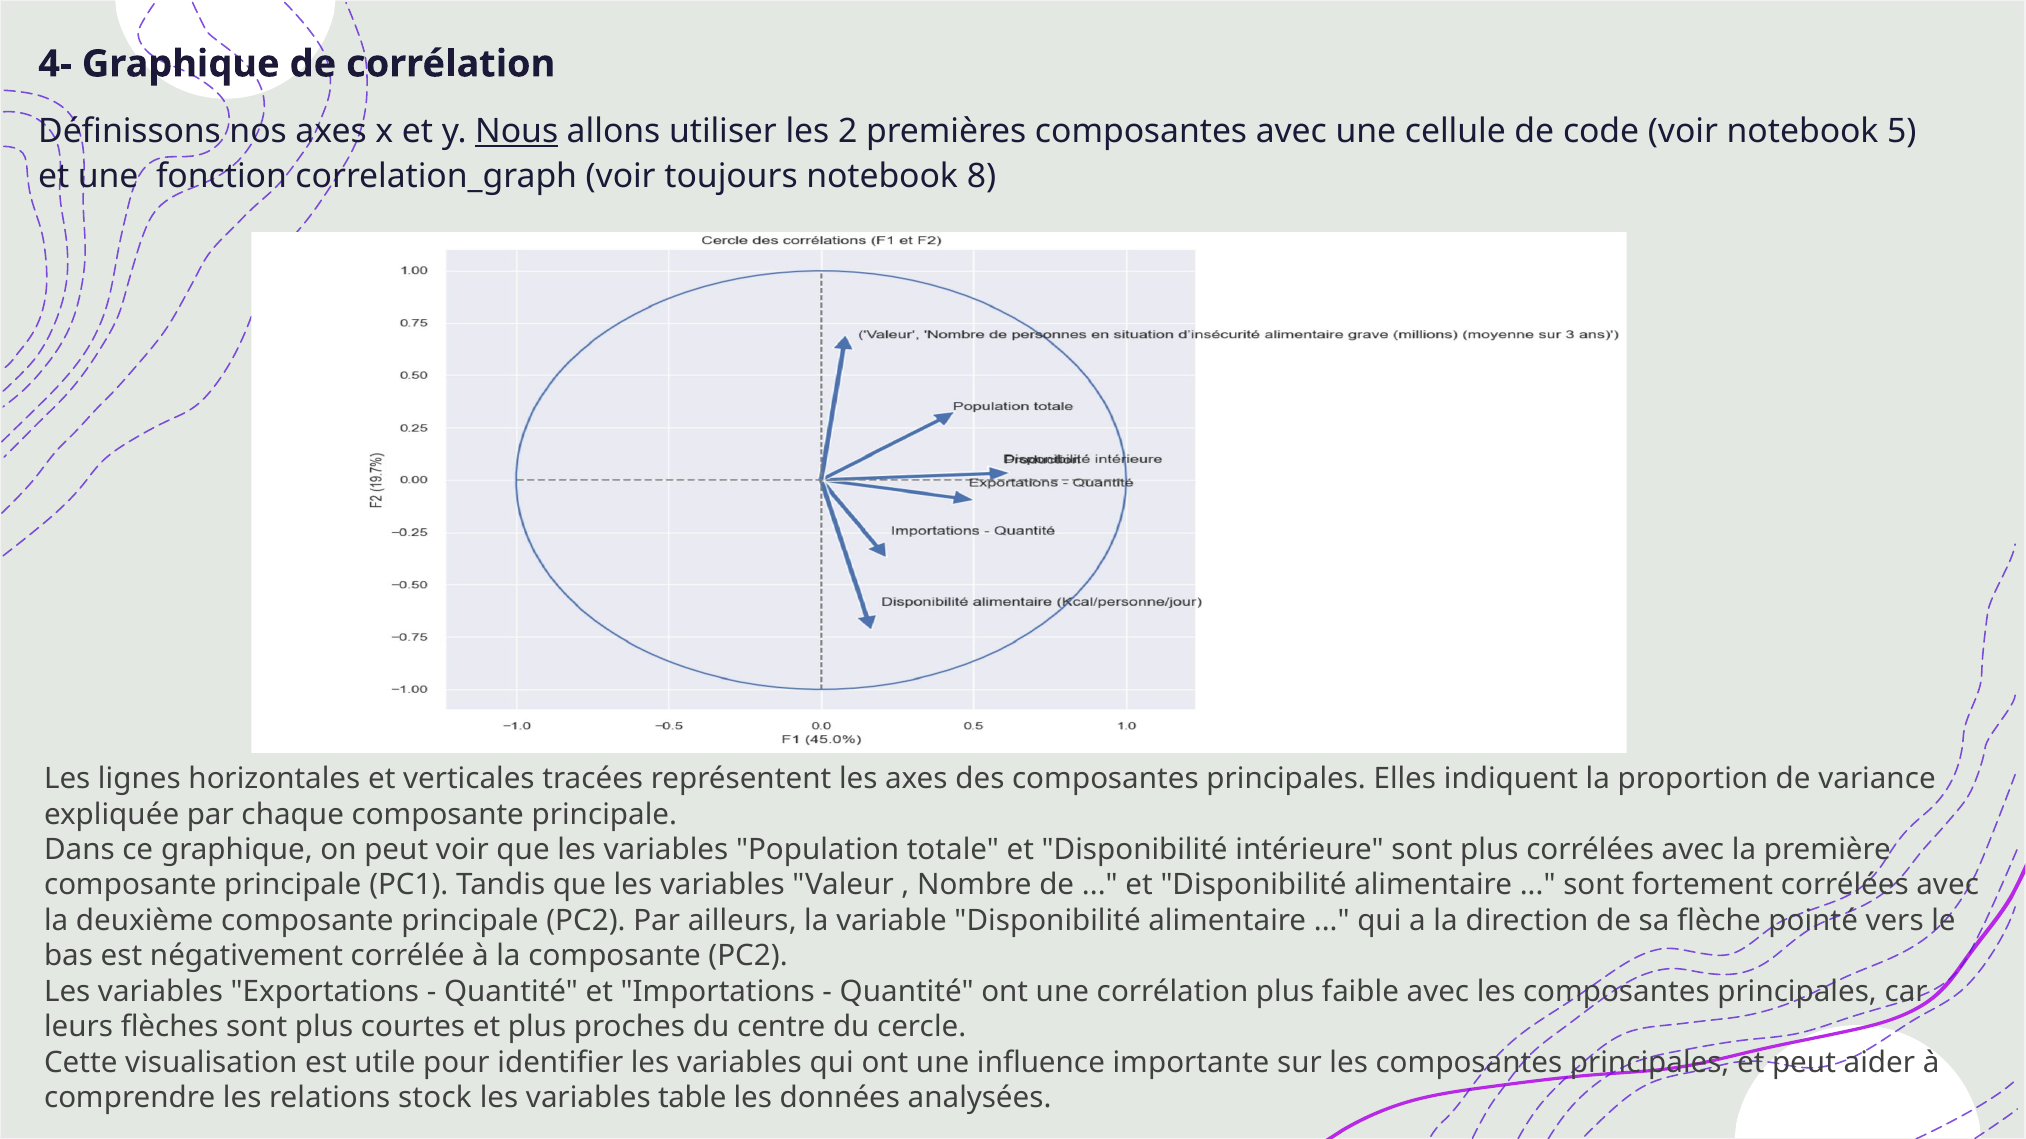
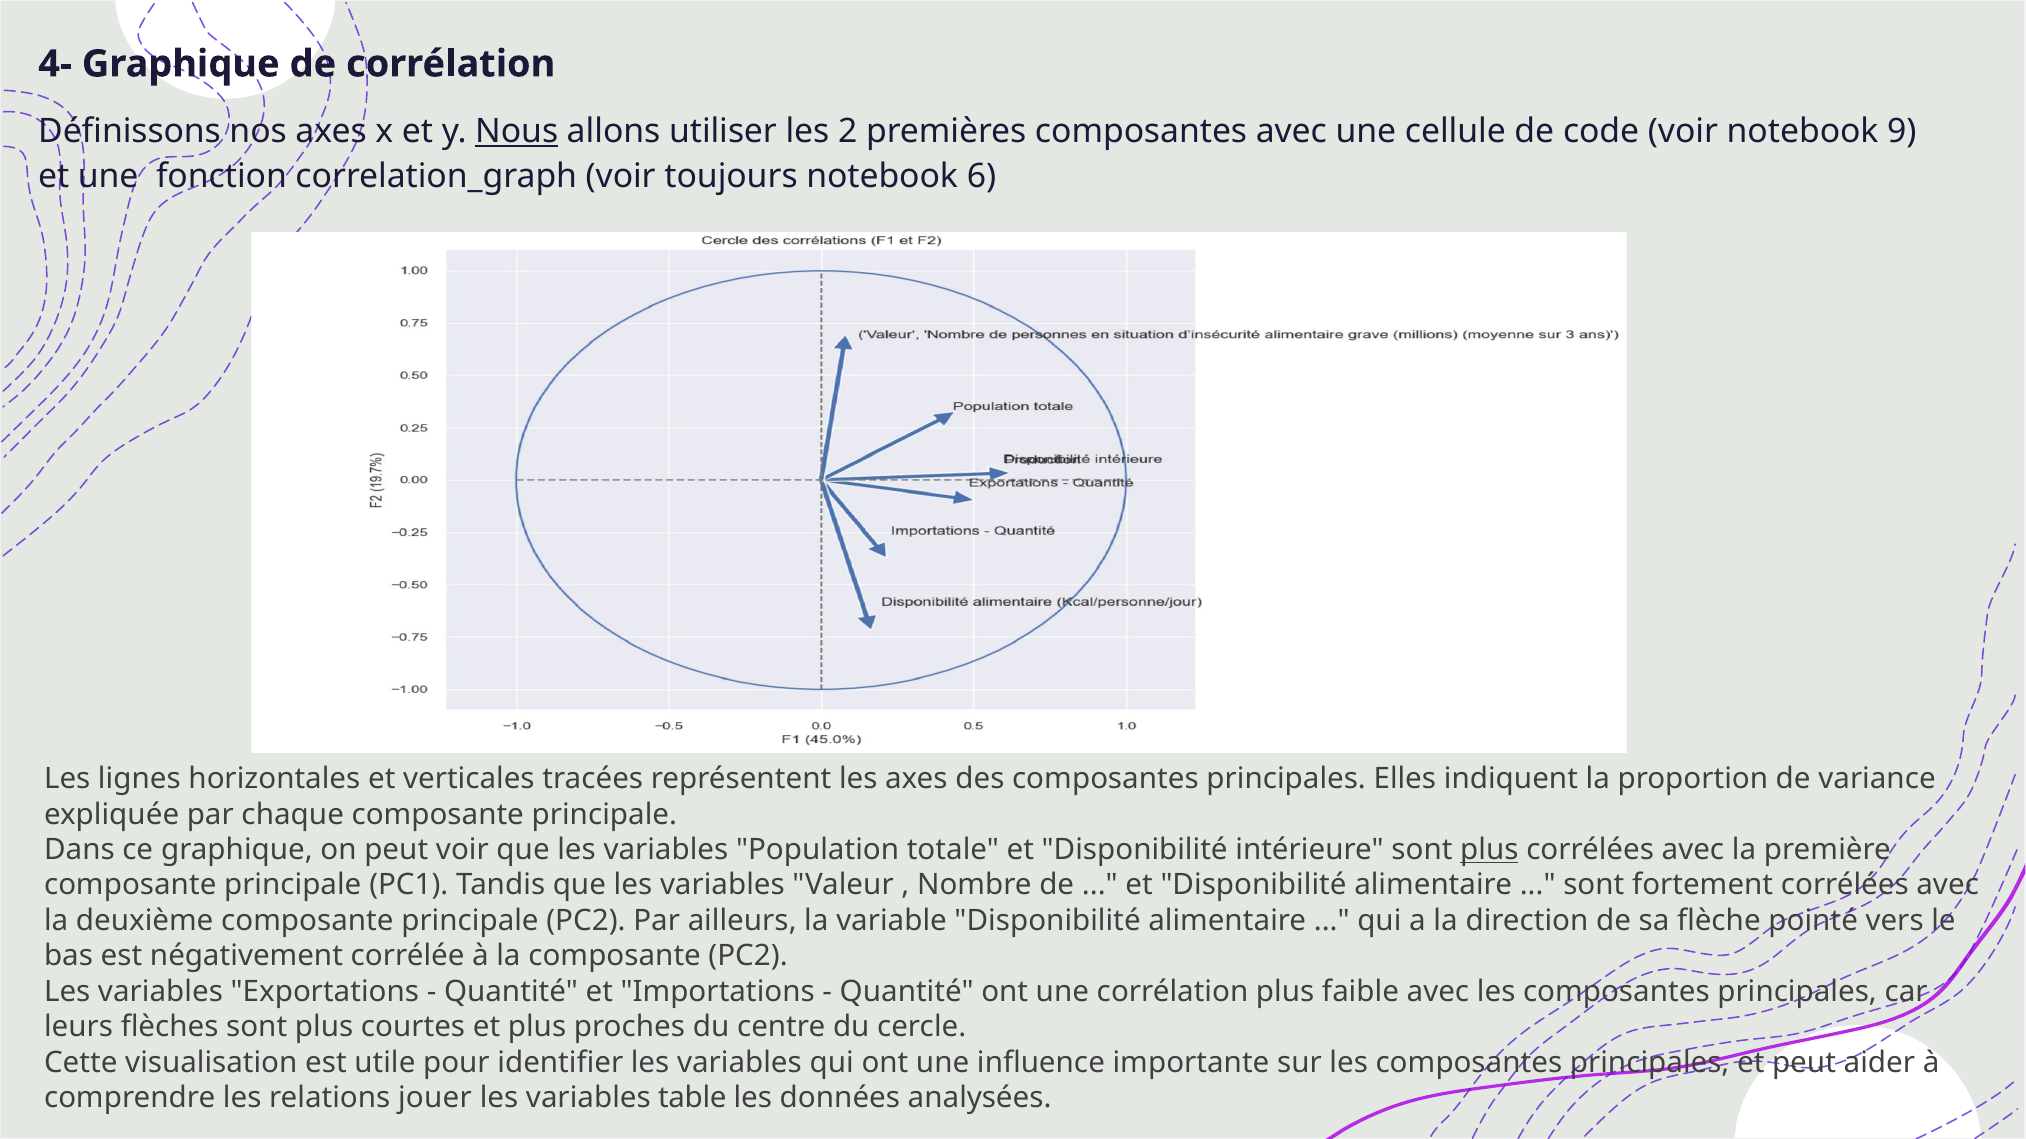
5: 5 -> 9 (1902, 132)
8: 8 -> 6 (981, 176)
plus underline: none -> present (1489, 850)
stock: stock -> jouer (435, 1099)
